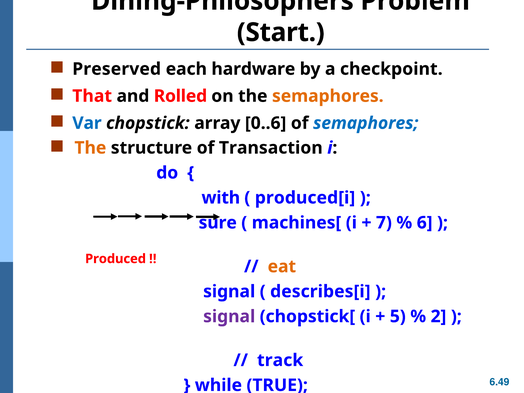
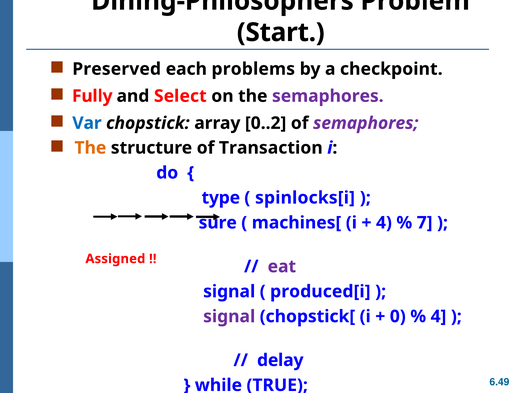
hardware: hardware -> problems (253, 69)
That: That -> Fully (92, 96)
Rolled: Rolled -> Select (180, 96)
semaphores colour: orange -> purple (328, 96)
0..6: 0..6 -> 0..2 (266, 123)
semaphores colour: blue -> purple (366, 123)
with: with -> type (221, 198)
produced[i: produced[i -> spinlocks[i (305, 198)
7: 7 -> 4 (384, 223)
6: 6 -> 7 (425, 223)
Produced: Produced -> Assigned (115, 259)
eat colour: orange -> purple (282, 267)
describes[i: describes[i -> produced[i (320, 291)
5: 5 -> 0 (398, 316)
2: 2 -> 4 (438, 316)
track: track -> delay (280, 360)
